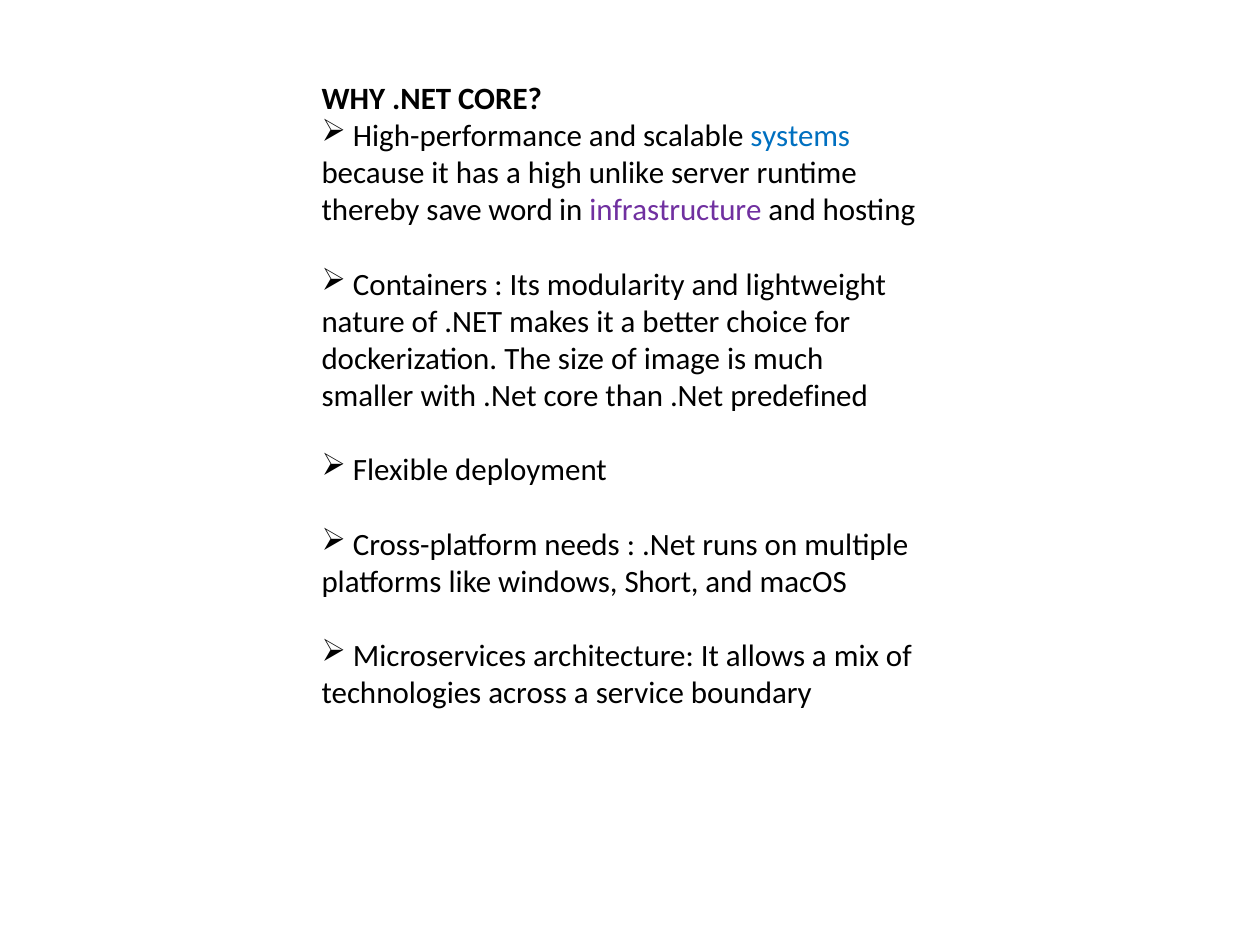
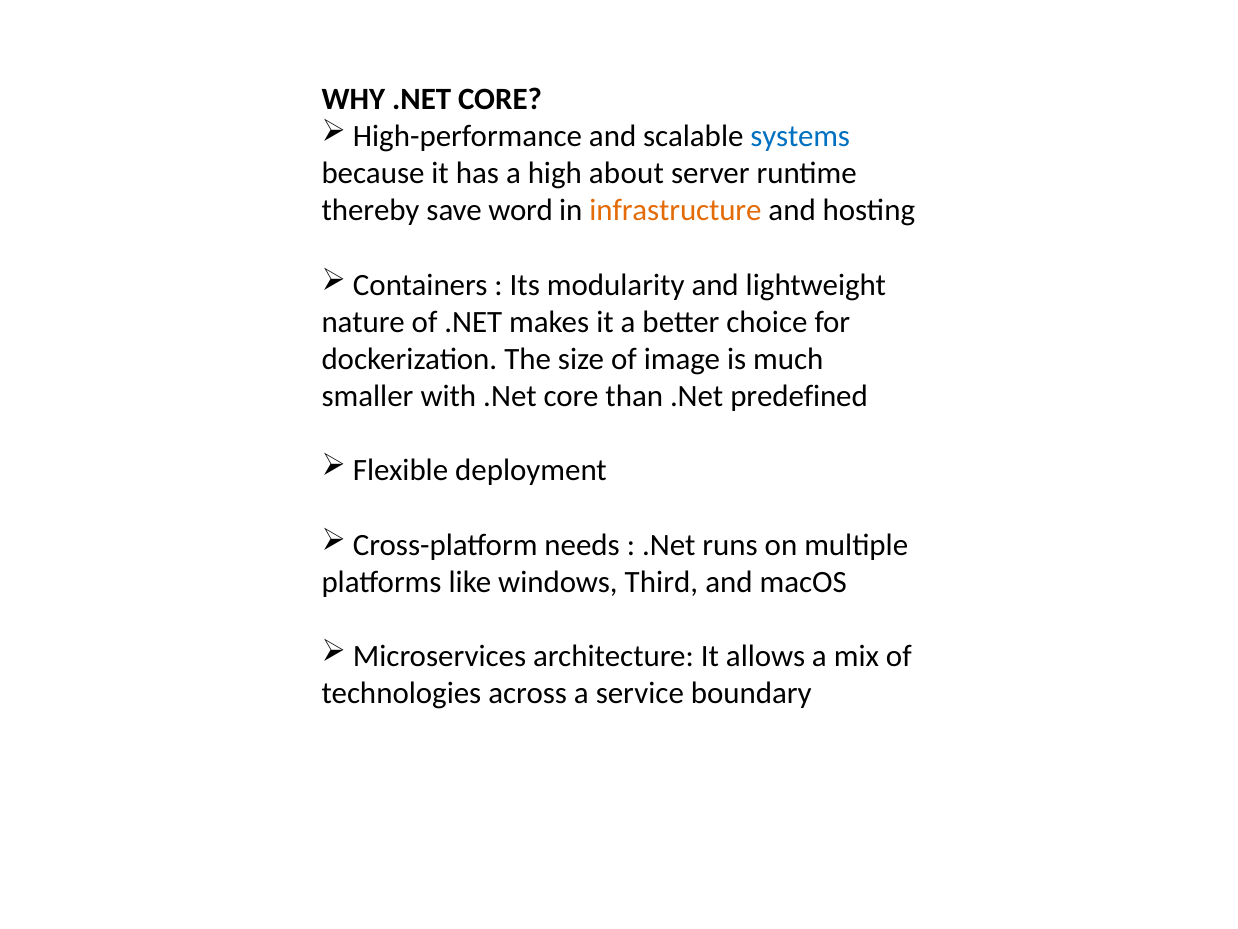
unlike: unlike -> about (626, 173)
infrastructure colour: purple -> orange (675, 210)
Short: Short -> Third (661, 582)
